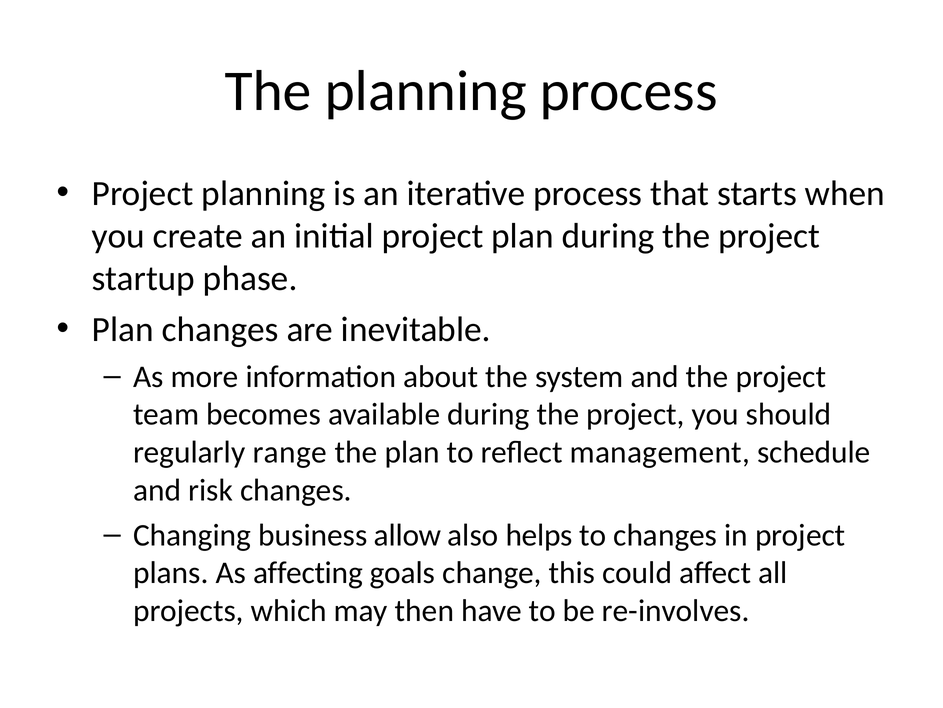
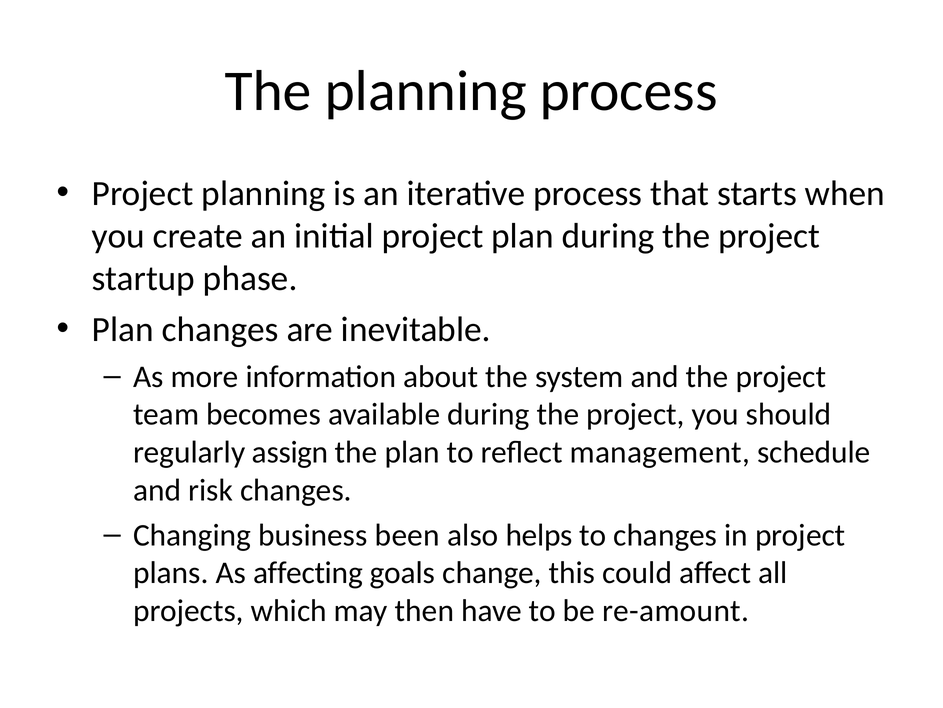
range: range -> assign (290, 452)
allow: allow -> been (407, 535)
re-involves: re-involves -> re-amount (676, 610)
